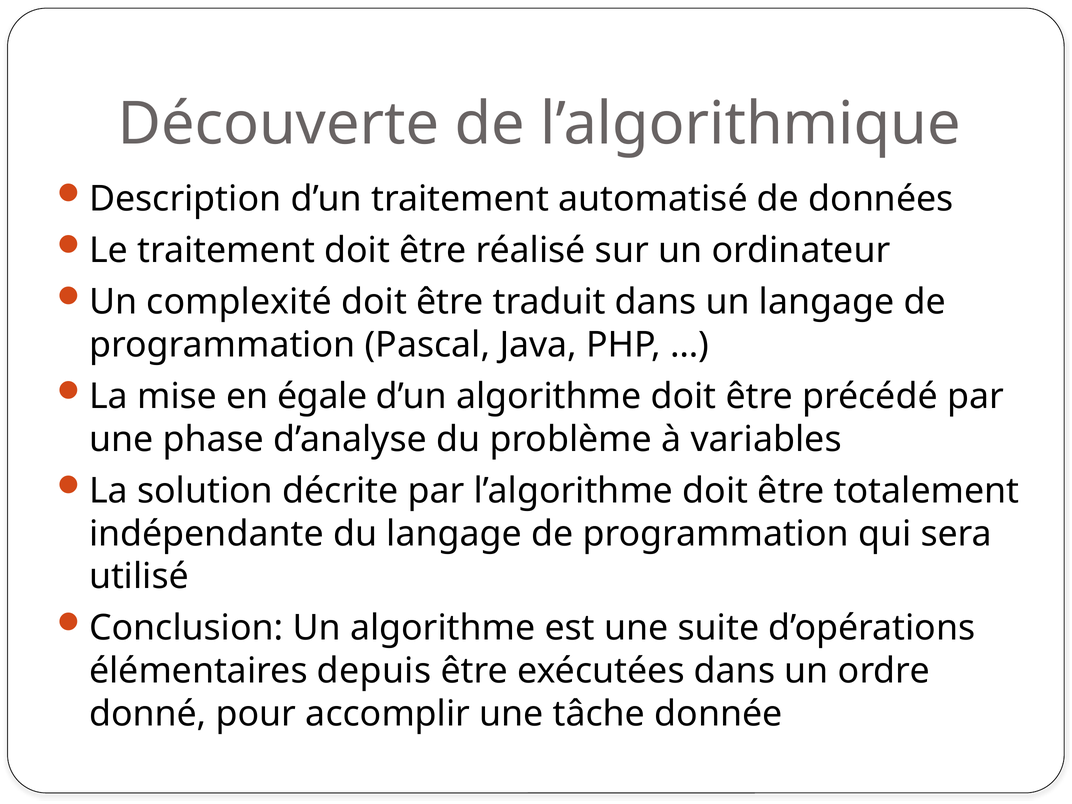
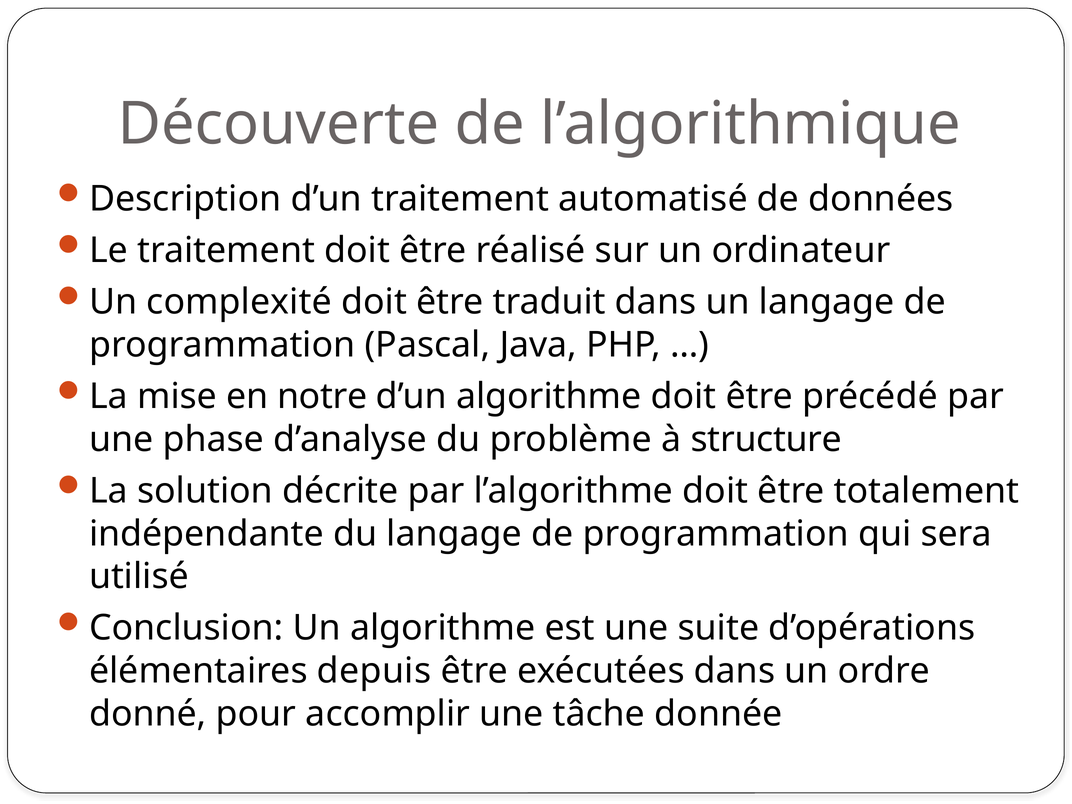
égale: égale -> notre (322, 396)
variables: variables -> structure (766, 439)
